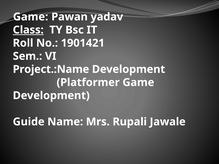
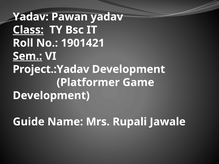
Game: Game -> Yadav (31, 17)
Sem underline: none -> present (27, 56)
Project.:Name: Project.:Name -> Project.:Yadav (51, 69)
